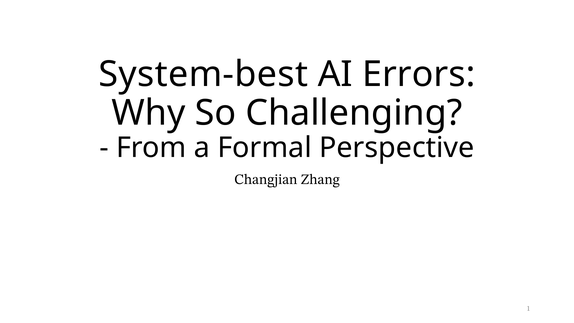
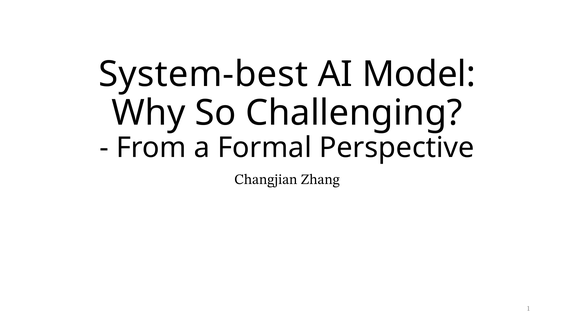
Errors: Errors -> Model (419, 74)
